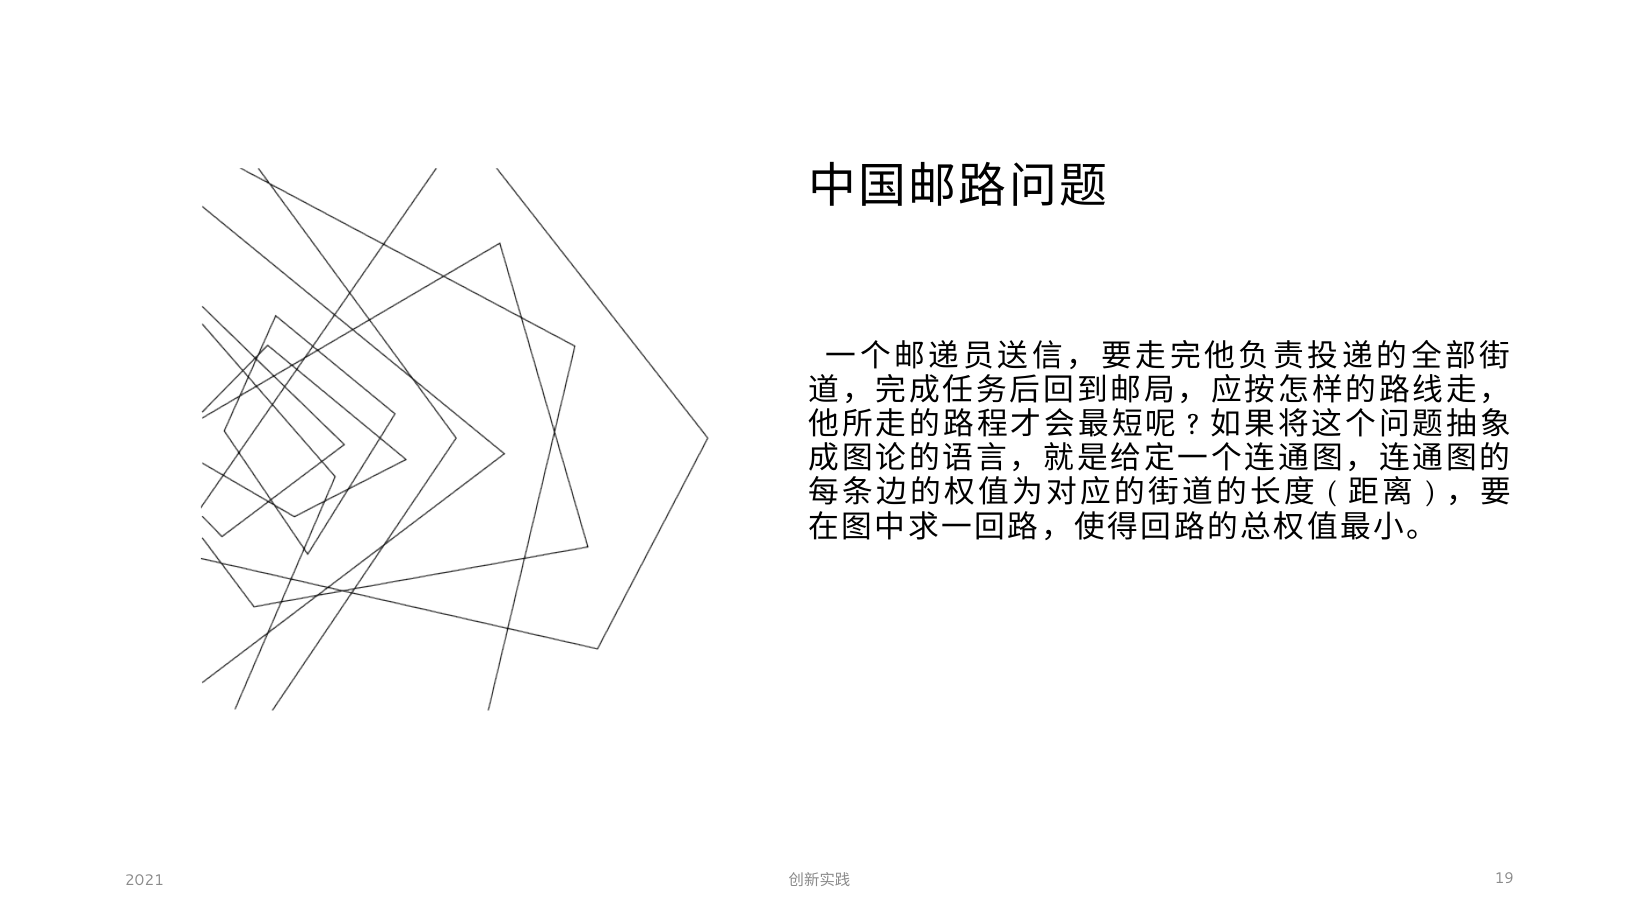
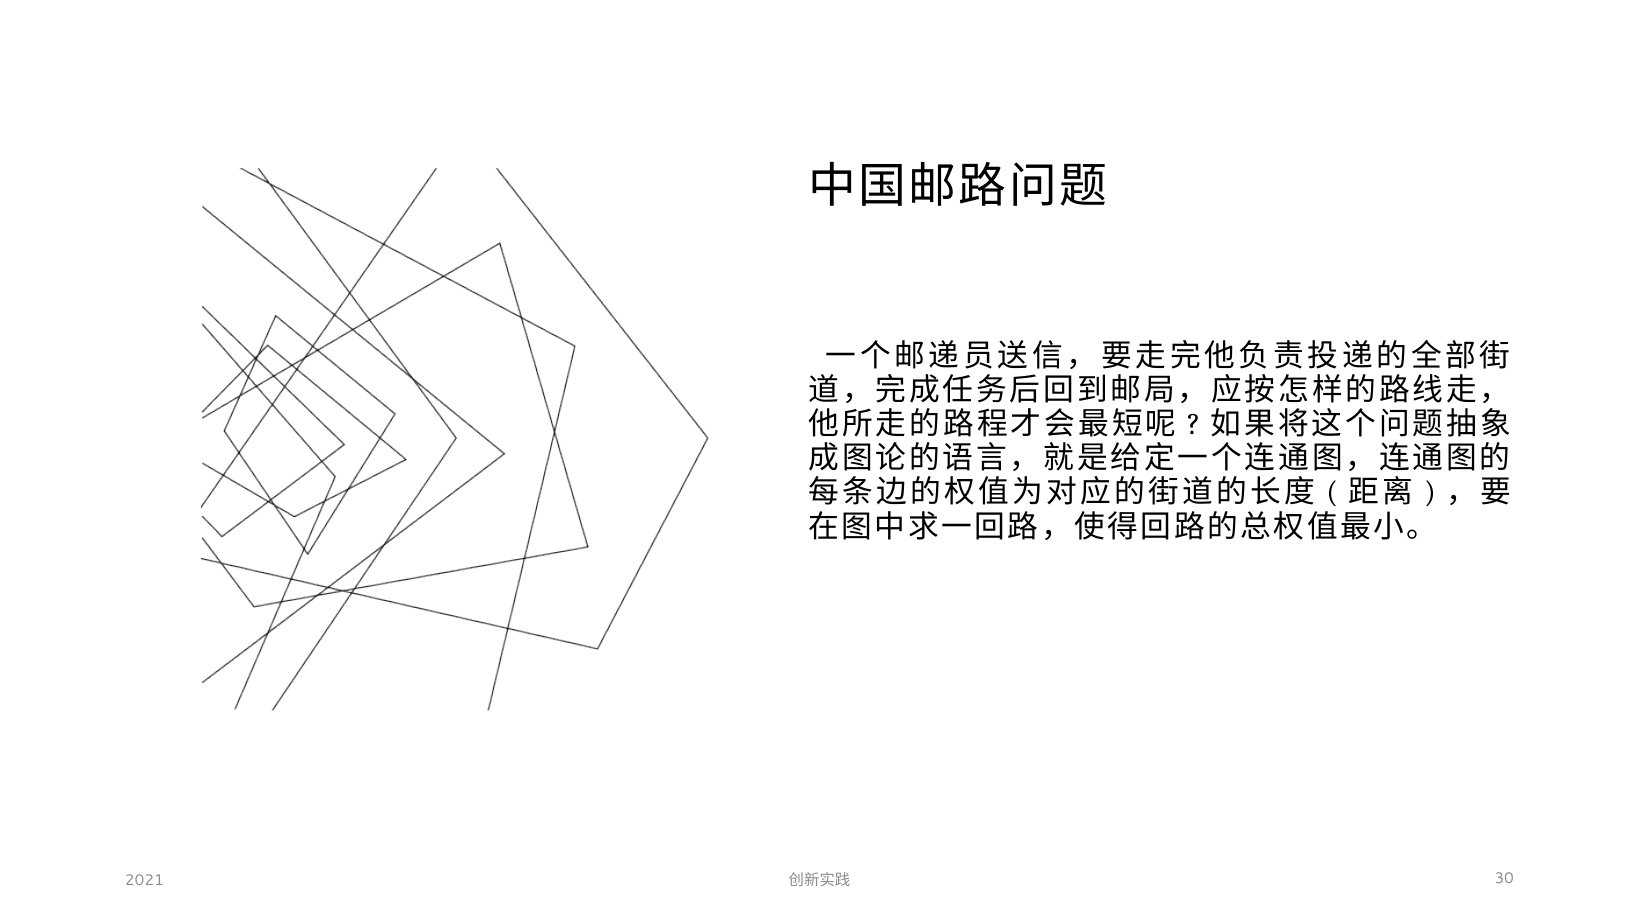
19: 19 -> 30 (1504, 878)
